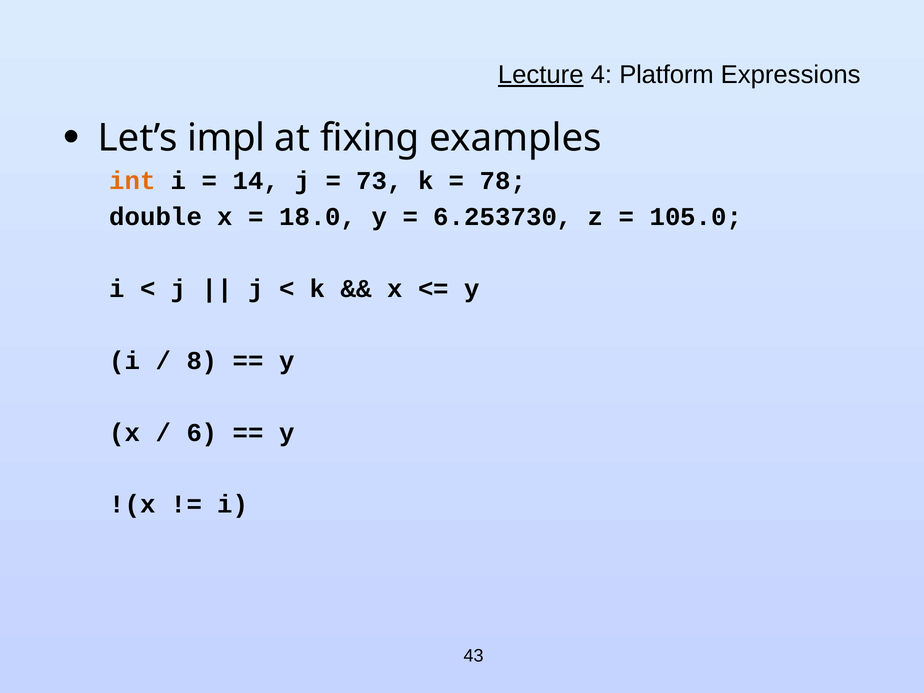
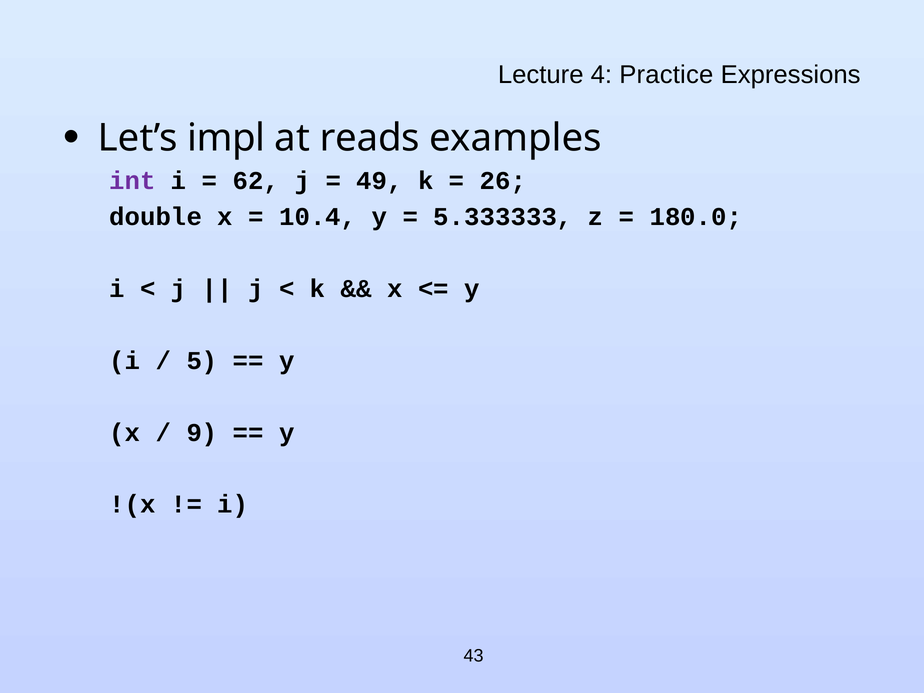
Lecture underline: present -> none (541, 75)
Platform: Platform -> Practice (666, 75)
fixing: fixing -> reads (370, 138)
int colour: orange -> purple (132, 181)
14: 14 -> 62 (256, 181)
73: 73 -> 49 (379, 181)
78: 78 -> 26 (503, 181)
18.0: 18.0 -> 10.4 (318, 217)
6.253730: 6.253730 -> 5.333333 (503, 217)
105.0: 105.0 -> 180.0 (696, 217)
8: 8 -> 5 (202, 361)
6: 6 -> 9 (202, 433)
